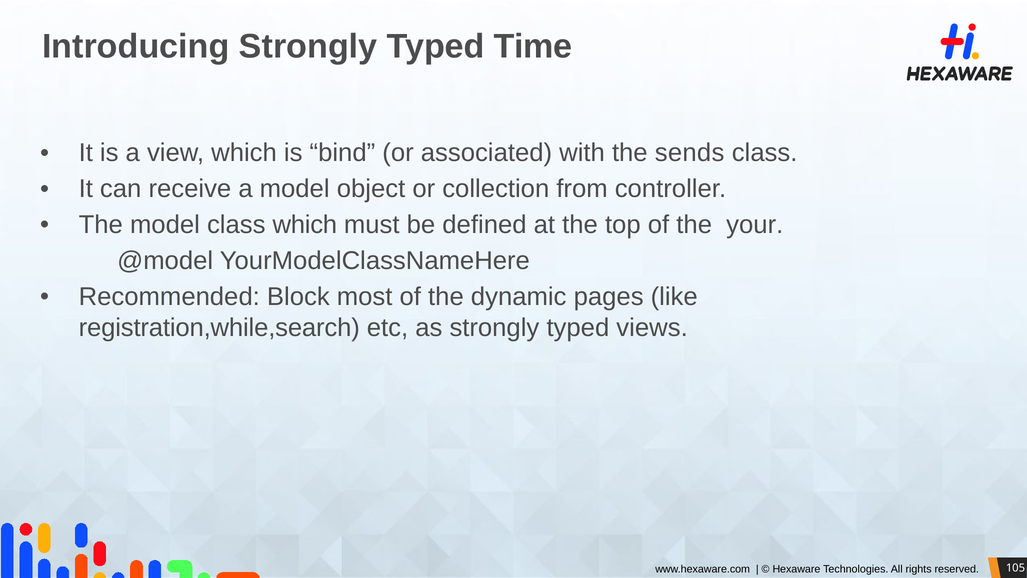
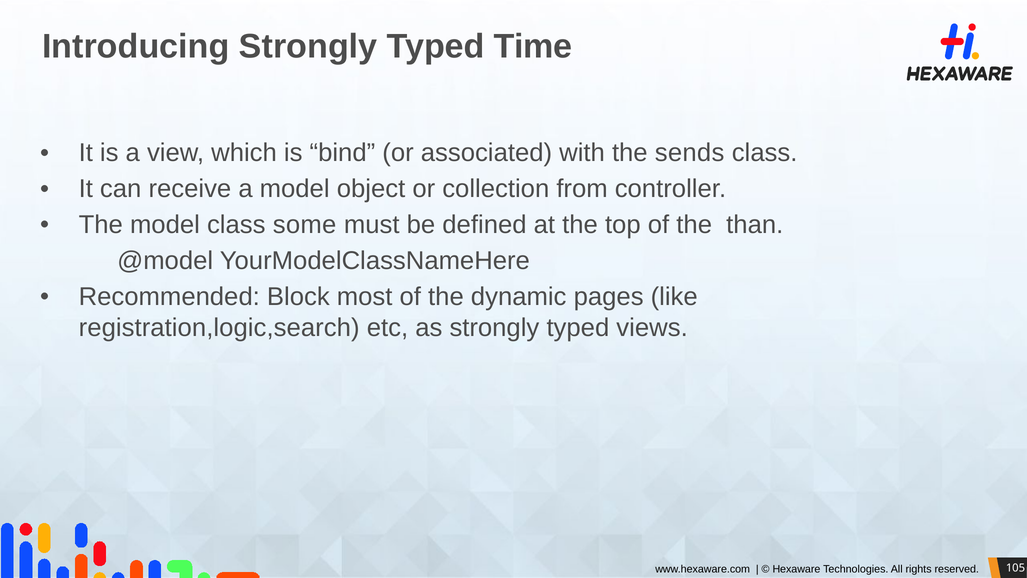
class which: which -> some (305, 225)
your: your -> than (755, 225)
registration,while,search: registration,while,search -> registration,logic,search (219, 327)
